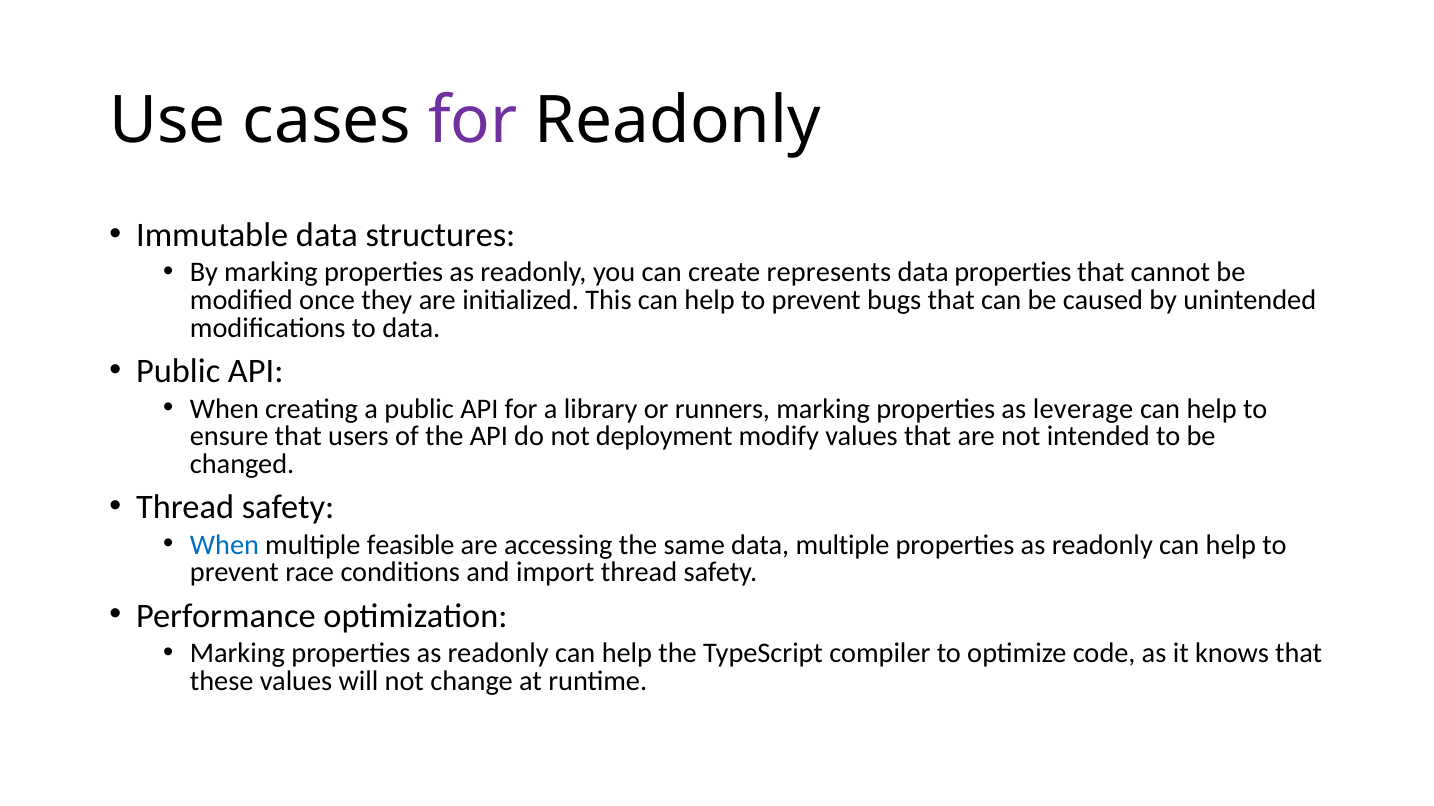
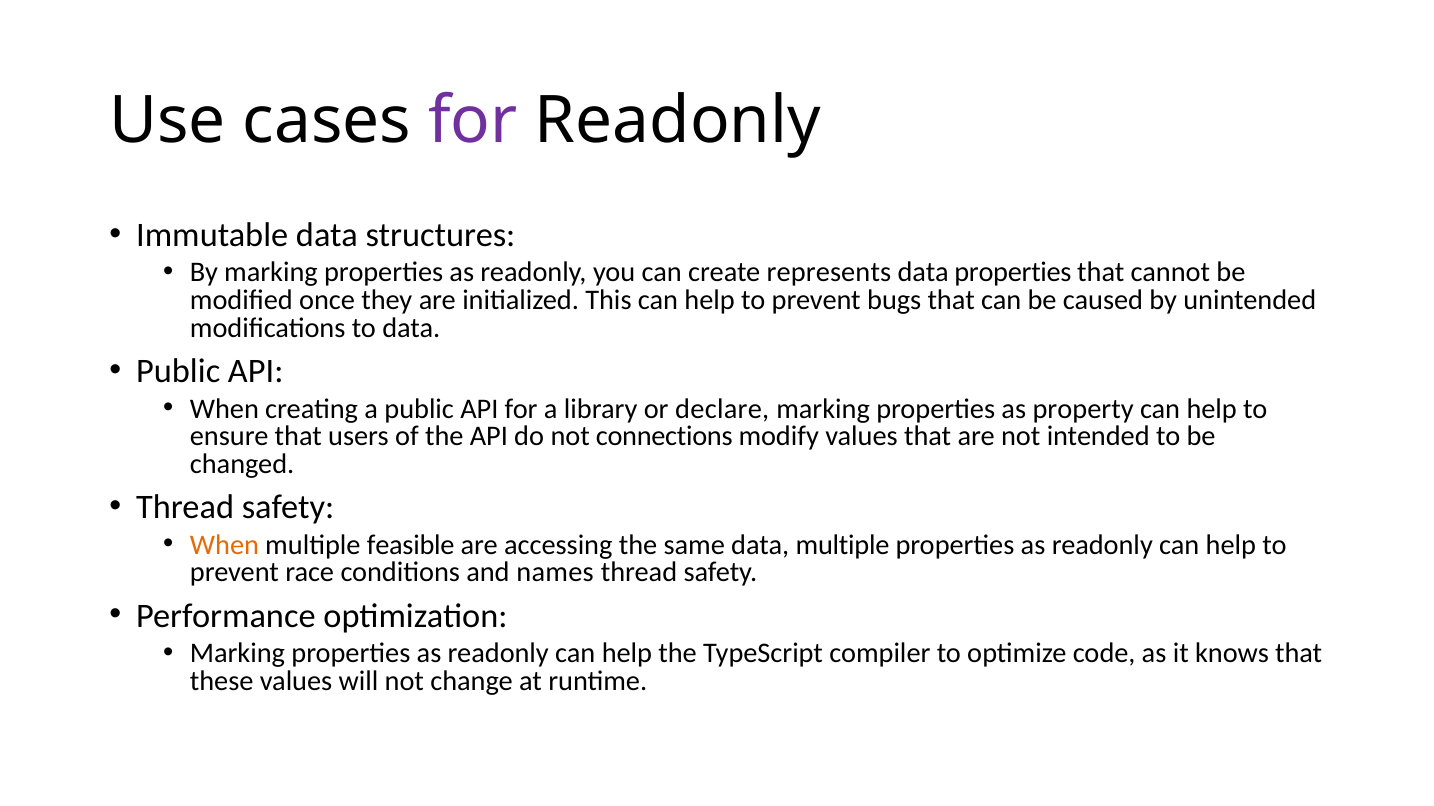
runners: runners -> declare (722, 409)
leverage: leverage -> property (1083, 409)
deployment: deployment -> connections (664, 437)
When colour: blue -> orange (224, 545)
import: import -> names (555, 573)
